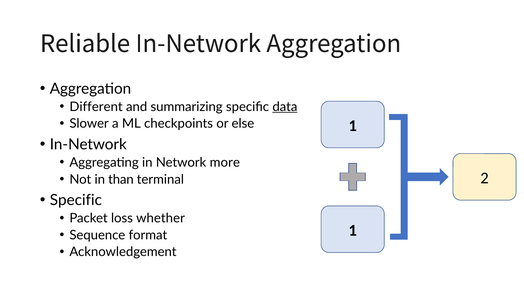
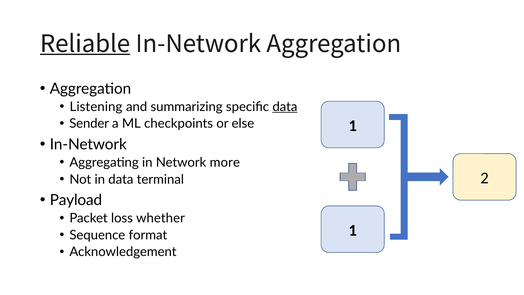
Reliable underline: none -> present (85, 44)
Different: Different -> Listening (96, 107)
Slower: Slower -> Sender (89, 124)
in than: than -> data (121, 179)
Specific: Specific -> Payload (76, 200)
